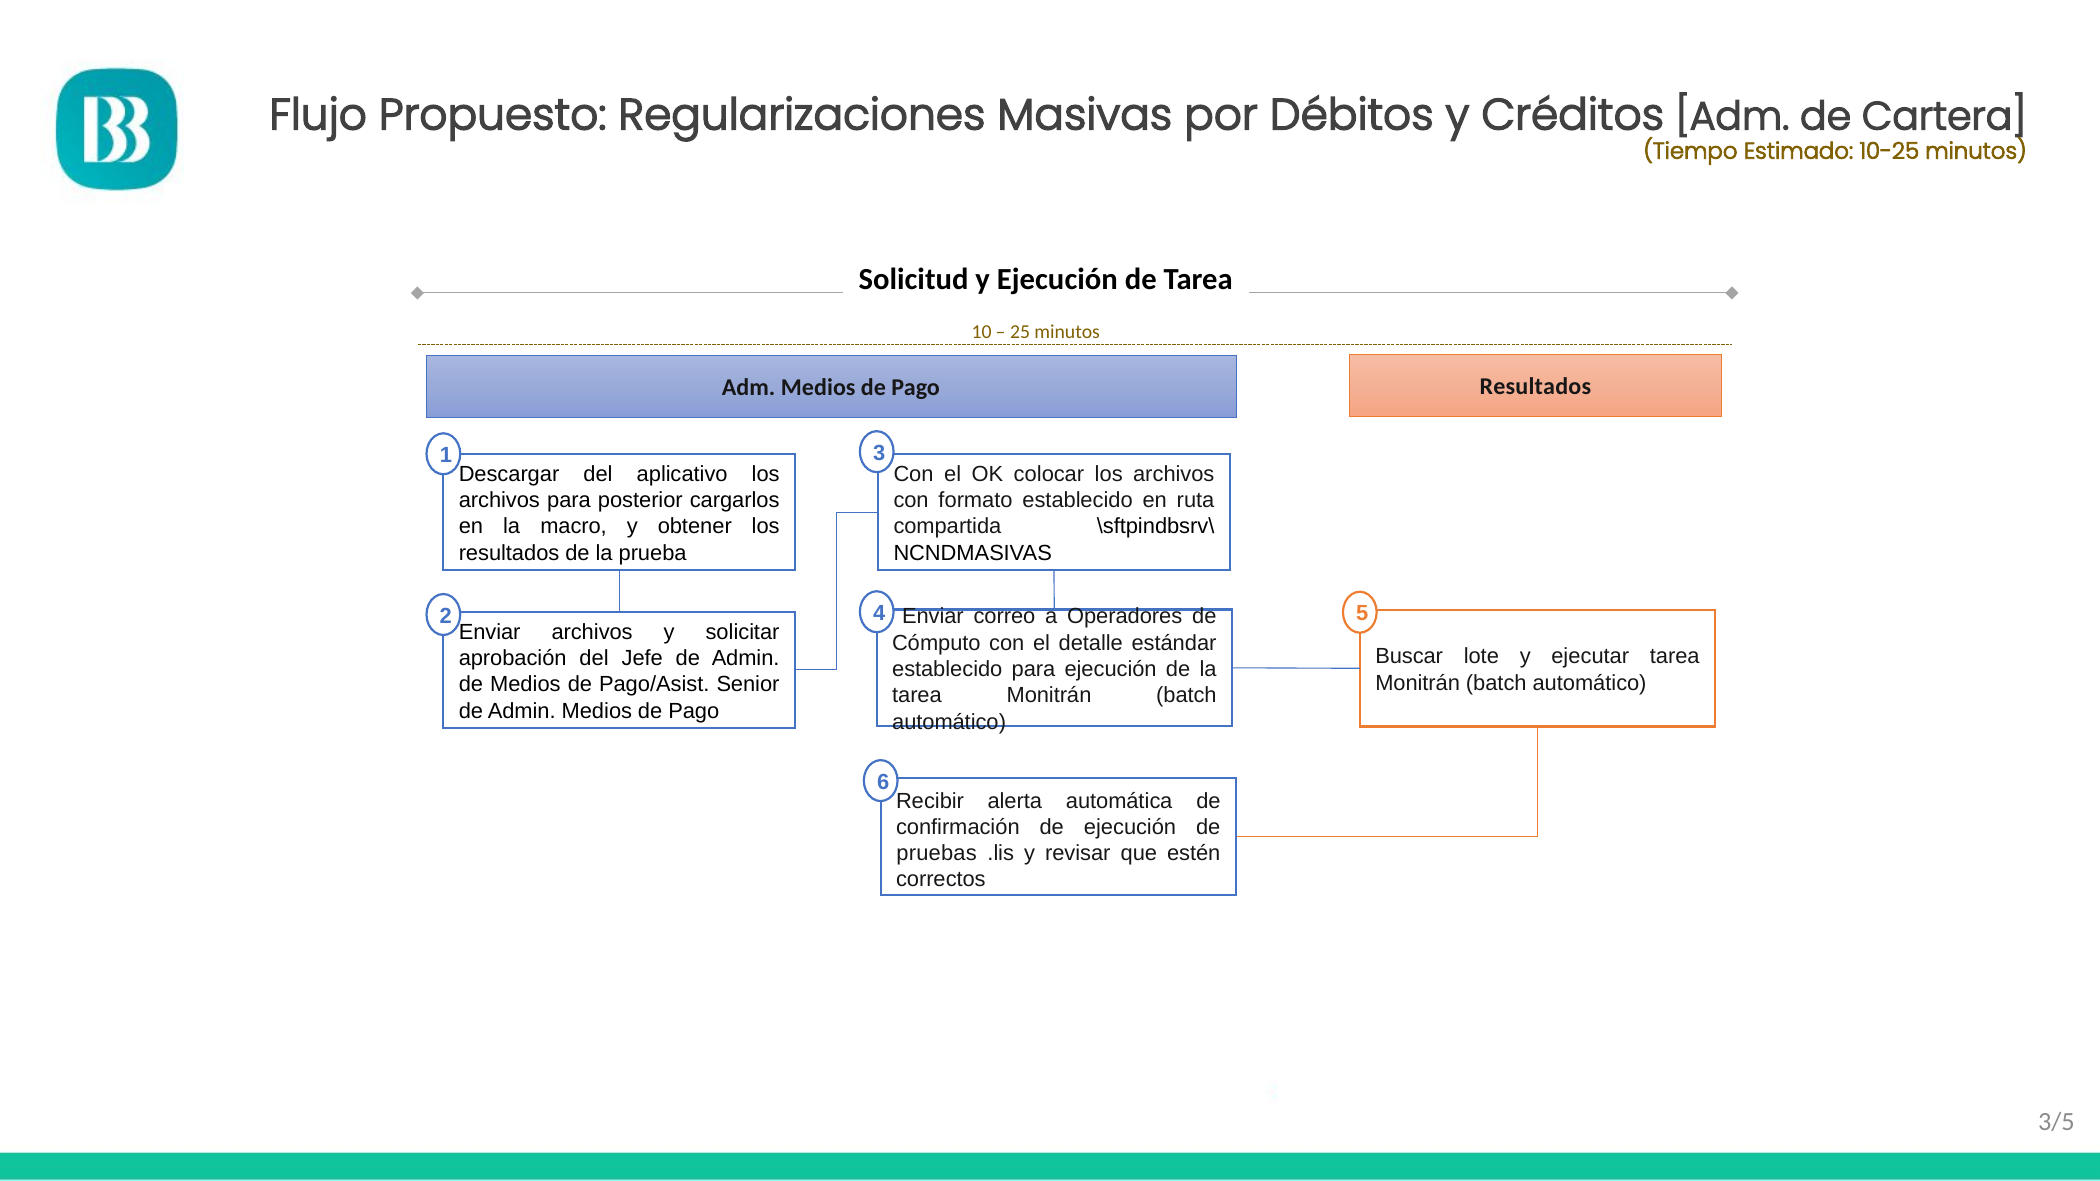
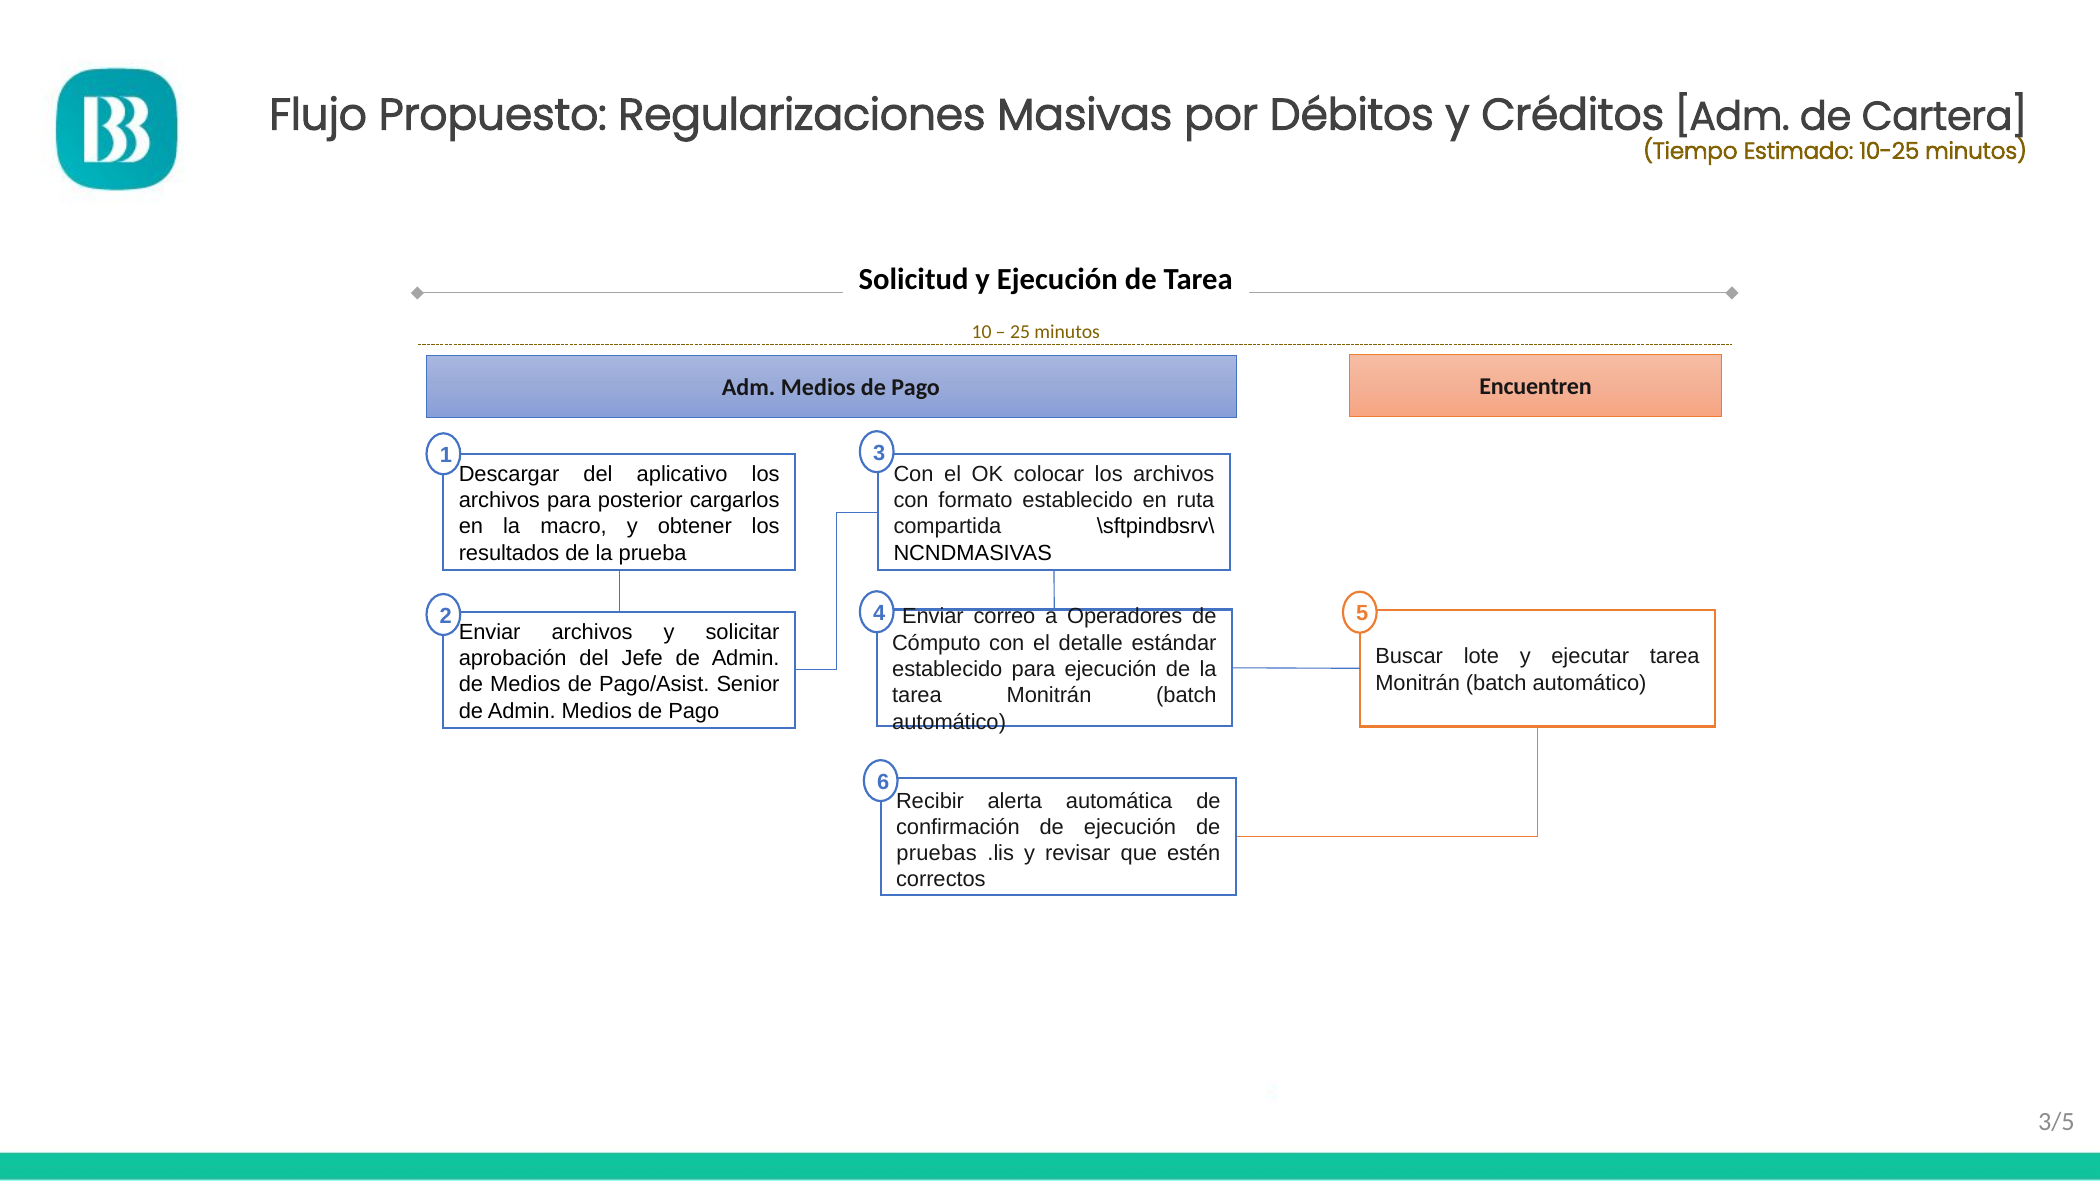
Pago Resultados: Resultados -> Encuentren (1536, 387)
